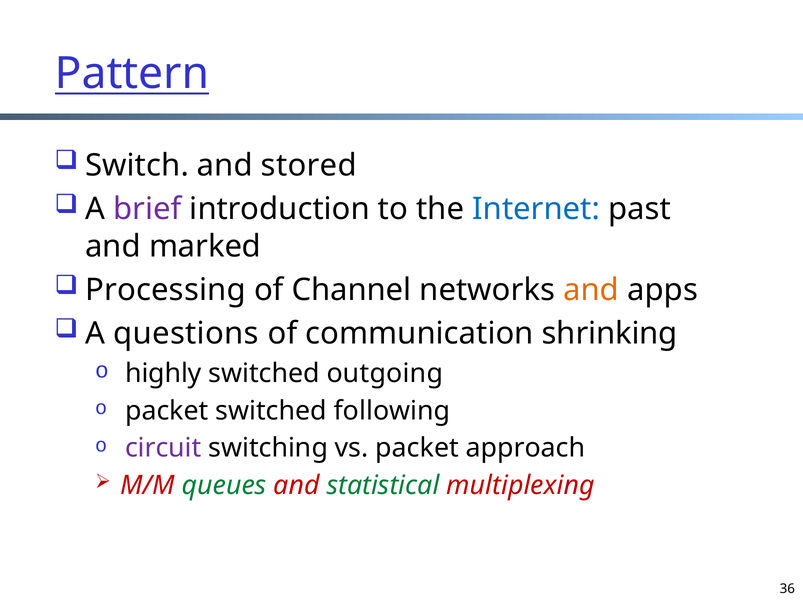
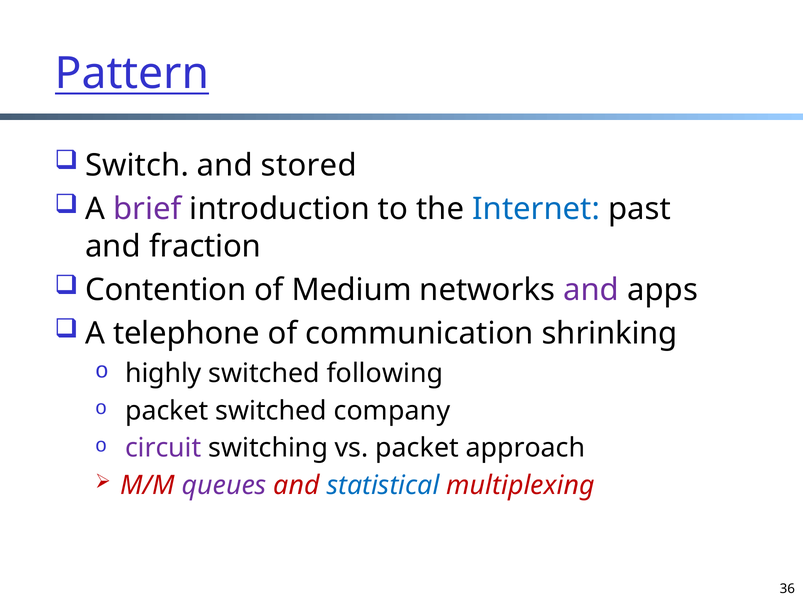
marked: marked -> fraction (205, 246)
Processing: Processing -> Contention (166, 290)
Channel: Channel -> Medium (352, 290)
and colour: orange -> purple (591, 290)
questions: questions -> telephone (186, 334)
outgoing: outgoing -> following (385, 373)
following: following -> company (392, 411)
queues colour: green -> purple (224, 486)
statistical colour: green -> blue (383, 486)
